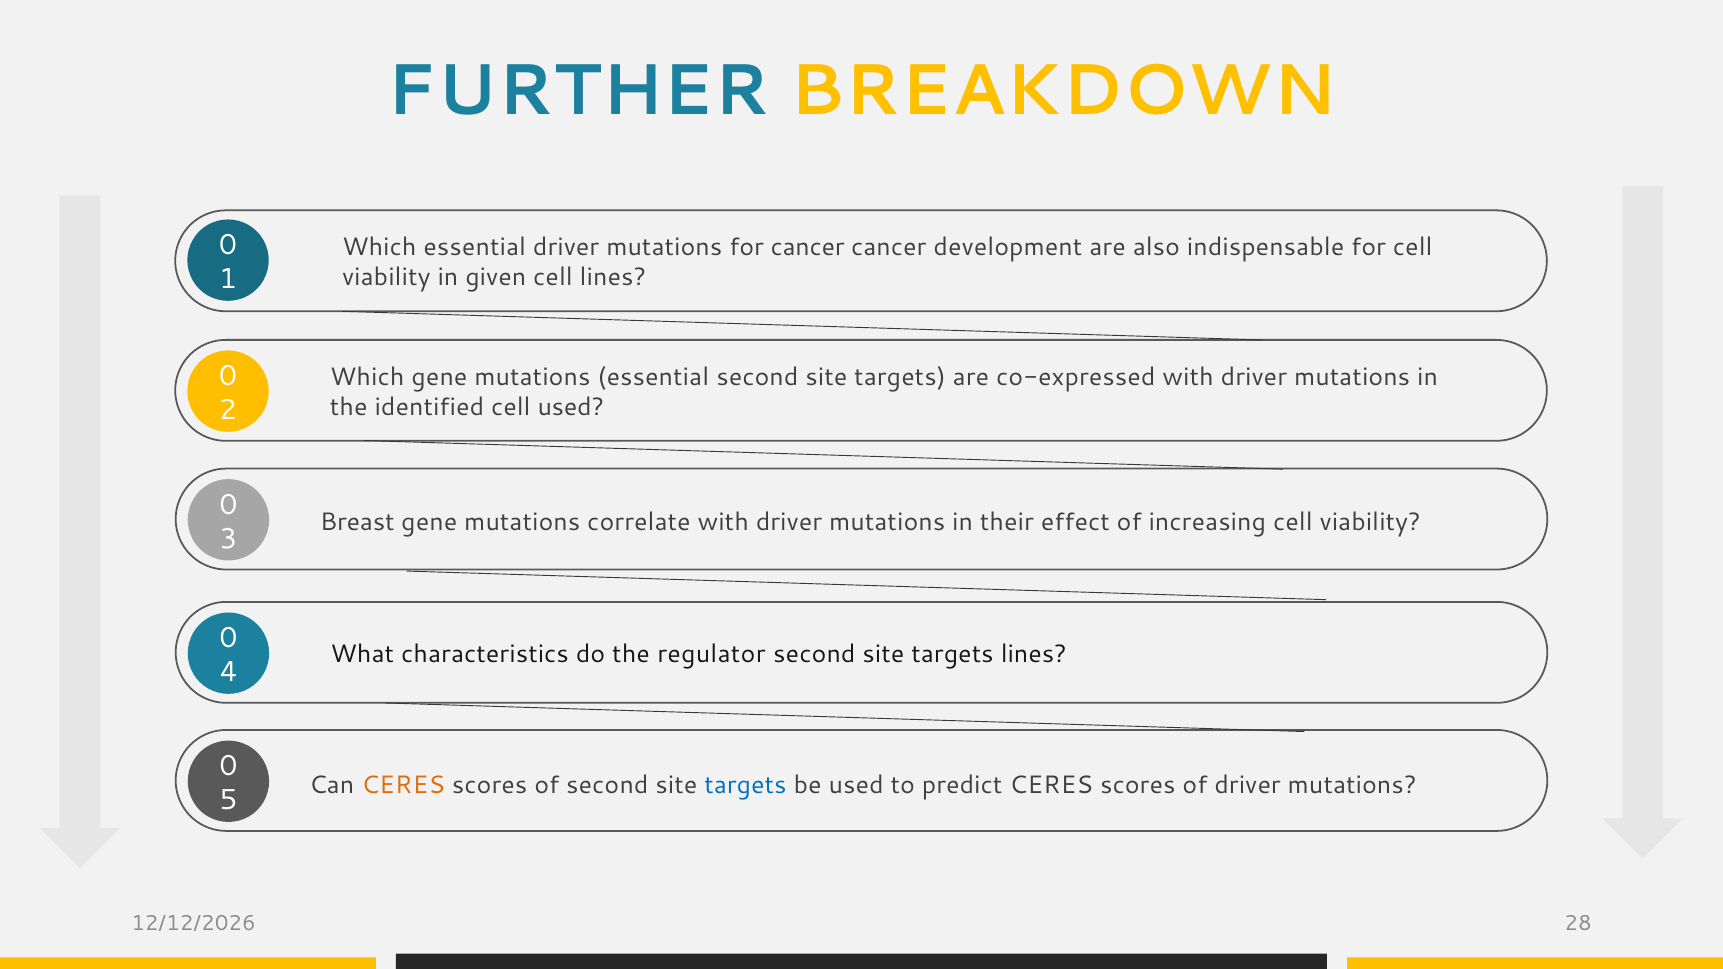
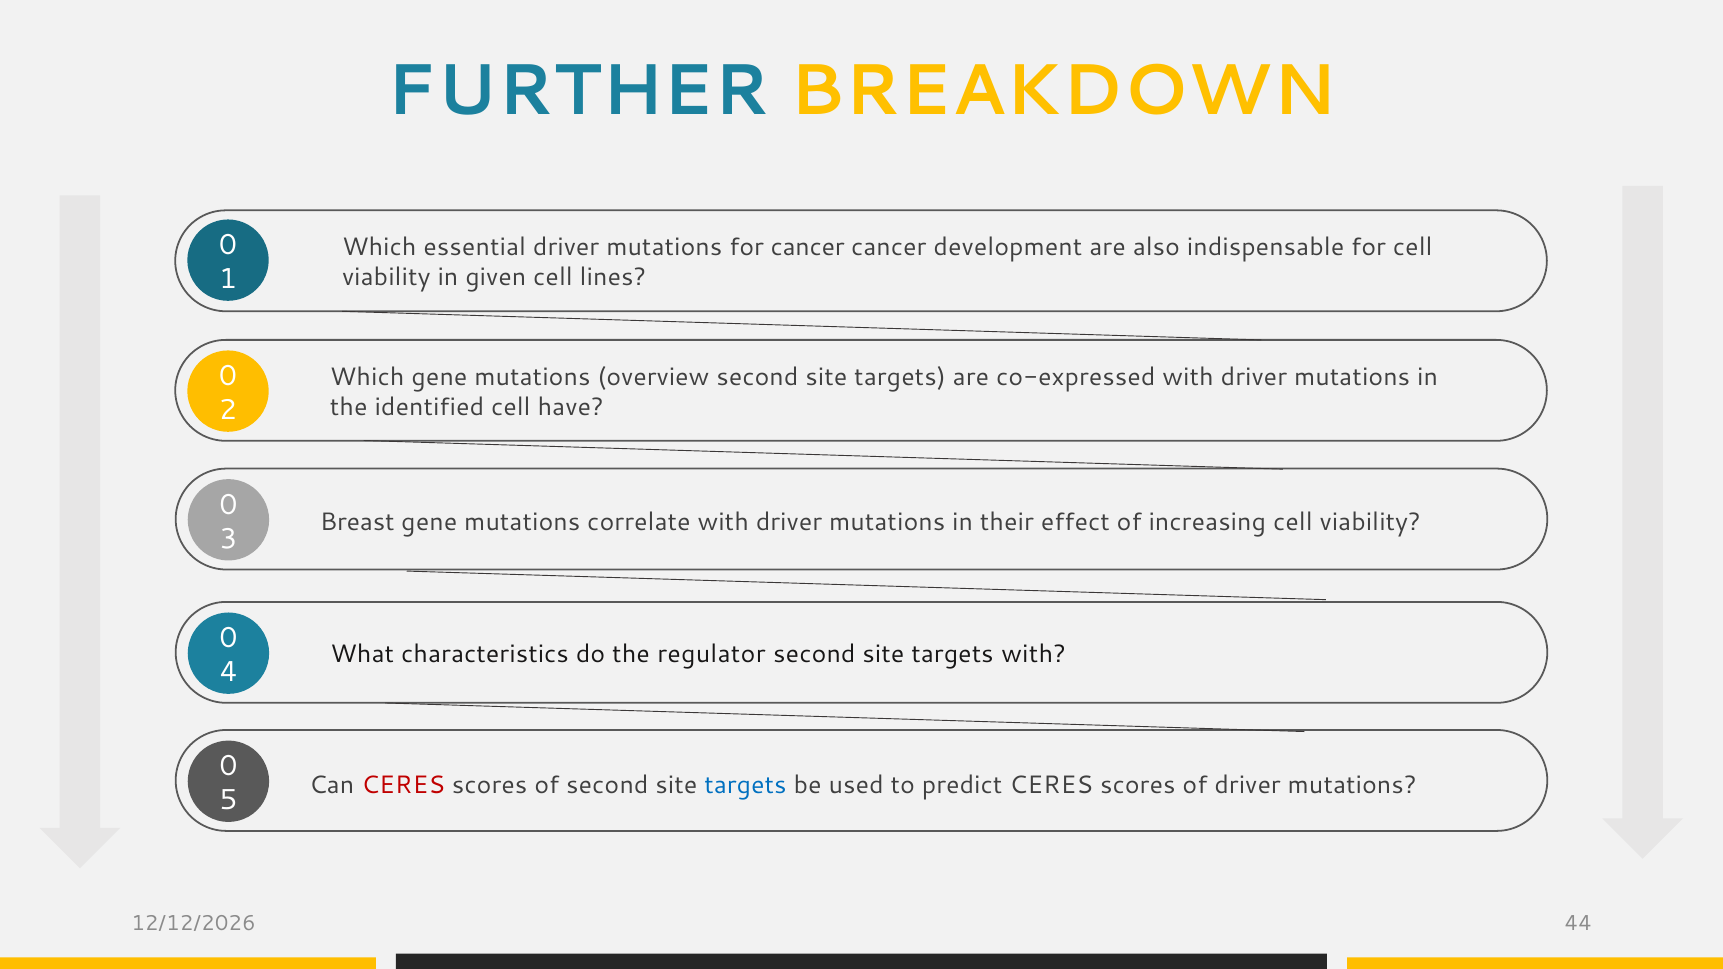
mutations essential: essential -> overview (653, 377)
cell used: used -> have (571, 407)
targets lines: lines -> with (1034, 654)
CERES colour: orange -> red (403, 785)
28: 28 -> 44 (1578, 923)
